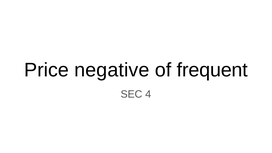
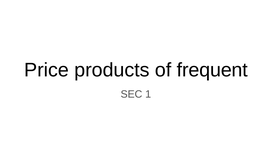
negative: negative -> products (112, 70)
4: 4 -> 1 (148, 94)
